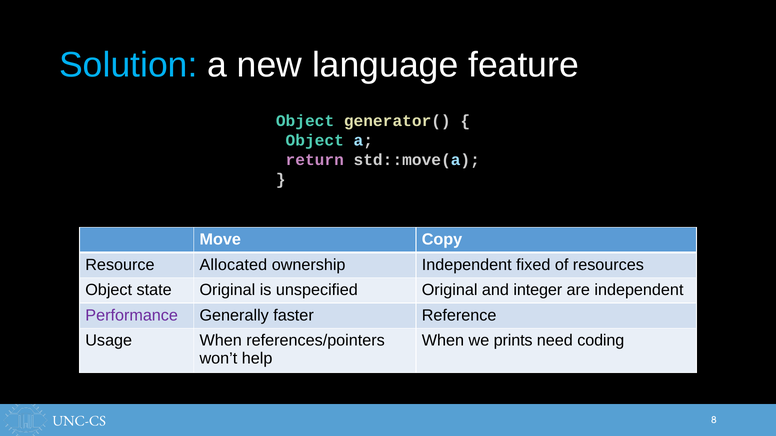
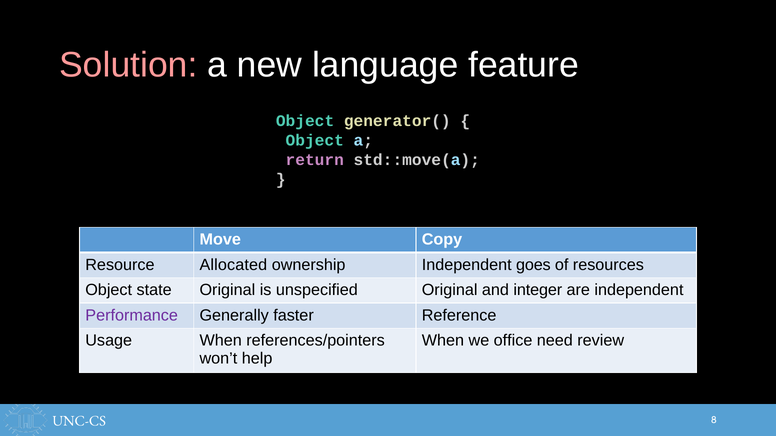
Solution colour: light blue -> pink (128, 65)
fixed: fixed -> goes (533, 265)
prints: prints -> office (513, 341)
coding: coding -> review (601, 341)
